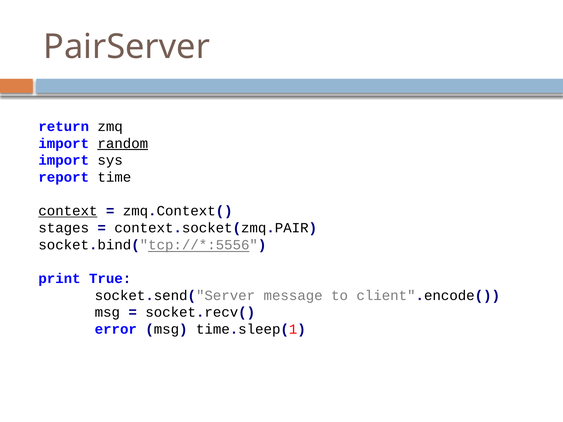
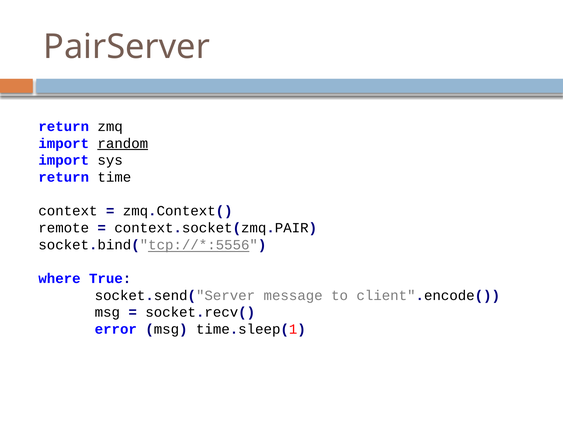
report: report -> return (64, 177)
context underline: present -> none (68, 211)
stages: stages -> remote (64, 228)
print: print -> where (59, 279)
